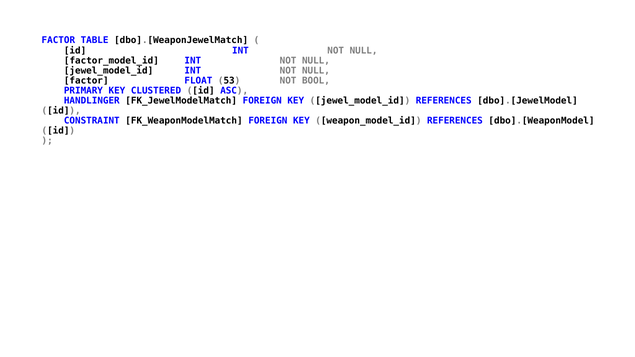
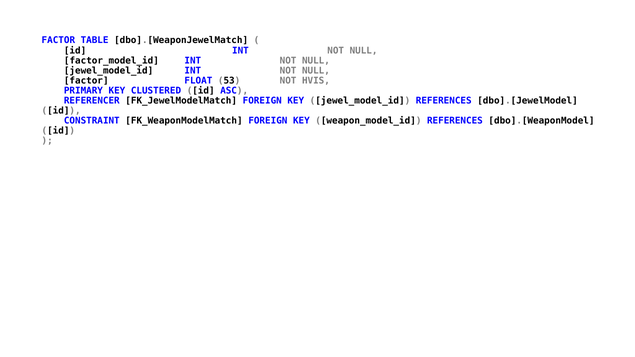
BOOL: BOOL -> HVIS (316, 81)
HANDLINGER: HANDLINGER -> REFERENCER (92, 101)
